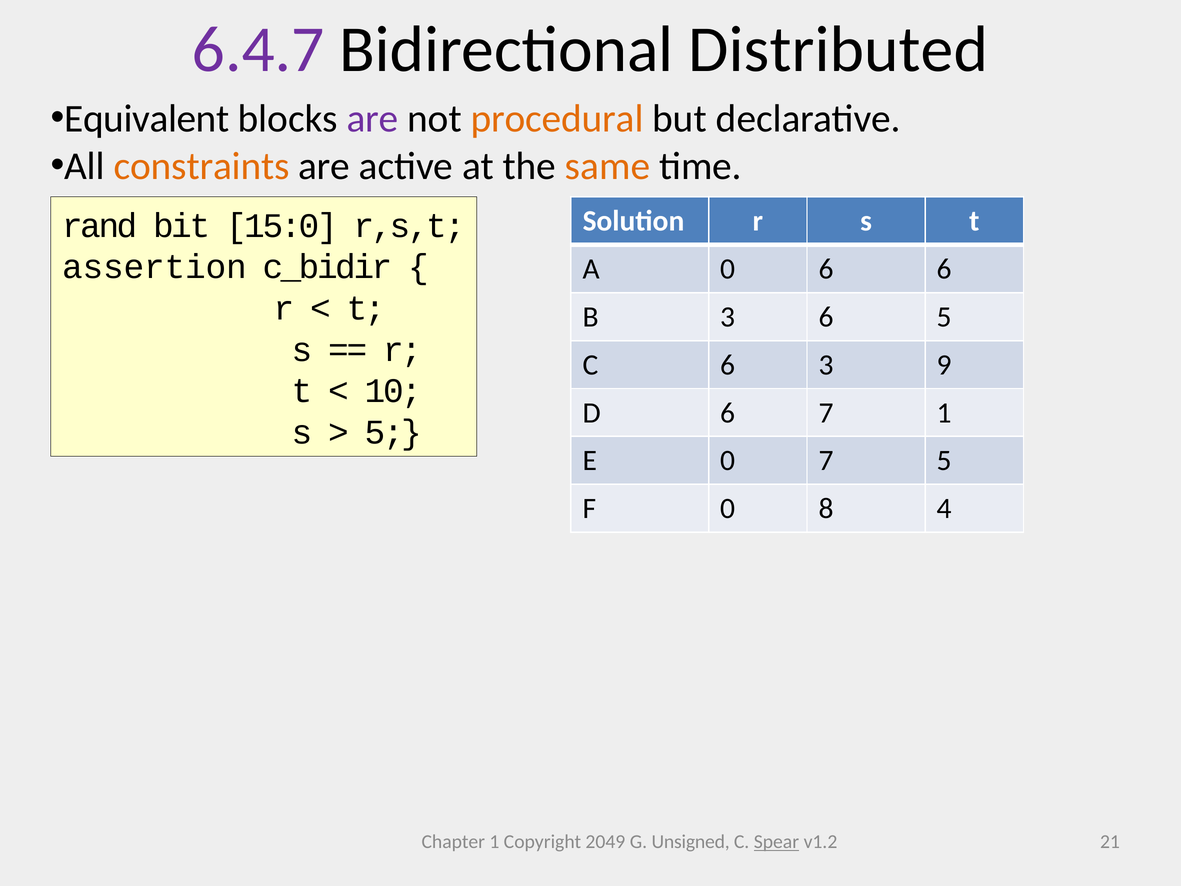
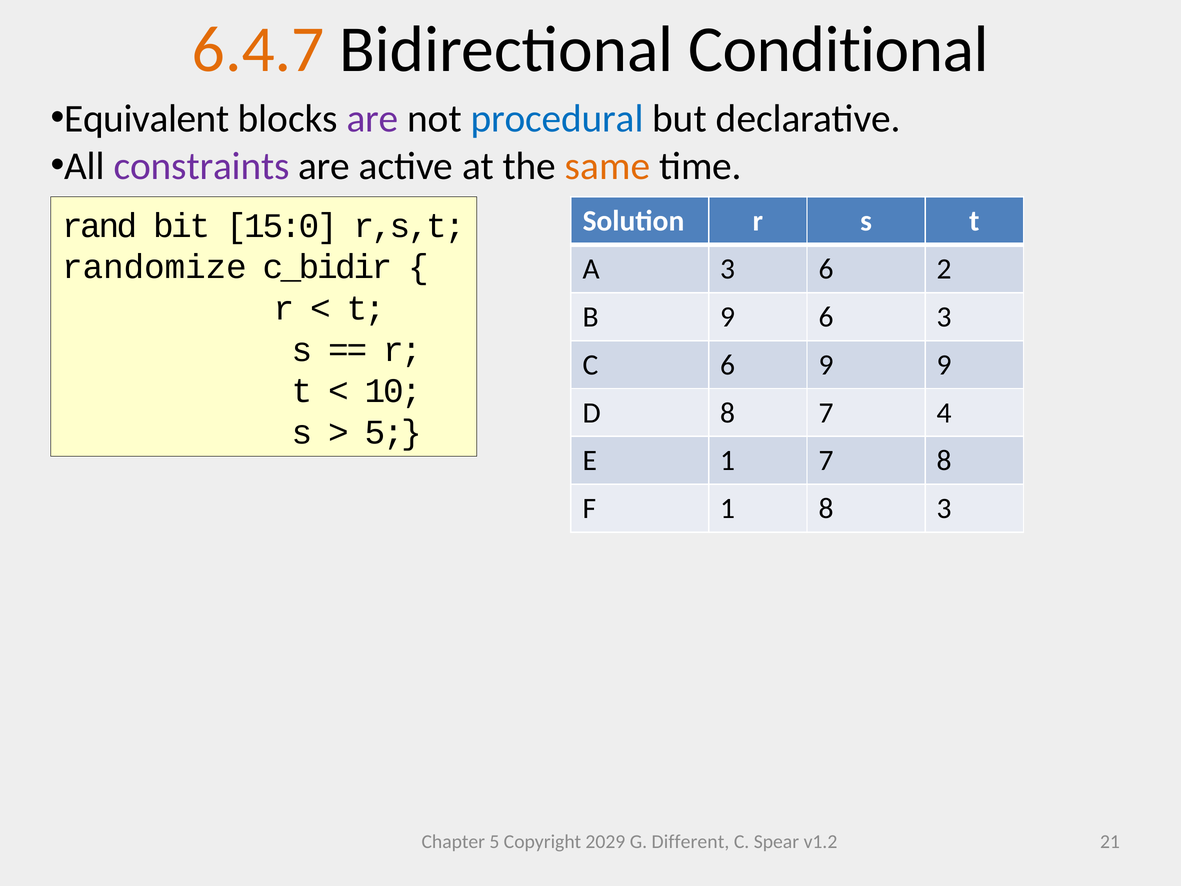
6.4.7 colour: purple -> orange (258, 50)
Distributed: Distributed -> Conditional (838, 50)
procedural colour: orange -> blue (557, 119)
constraints colour: orange -> purple (202, 166)
assertion: assertion -> randomize (155, 267)
A 0: 0 -> 3 (728, 269)
6 6: 6 -> 2 (944, 269)
B 3: 3 -> 9 (728, 317)
6 5: 5 -> 3 (944, 317)
6 3: 3 -> 9 (826, 365)
D 6: 6 -> 8 (728, 413)
7 1: 1 -> 4 (944, 413)
E 0: 0 -> 1 (728, 461)
7 5: 5 -> 8 (944, 461)
F 0: 0 -> 1 (728, 508)
8 4: 4 -> 3 (944, 508)
Chapter 1: 1 -> 5 (494, 842)
2049: 2049 -> 2029 (605, 842)
Unsigned: Unsigned -> Different (690, 842)
Spear underline: present -> none (776, 842)
